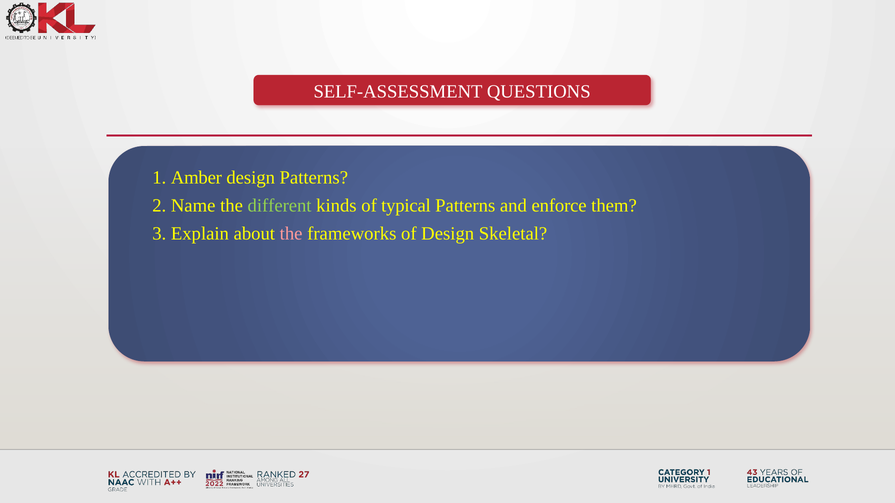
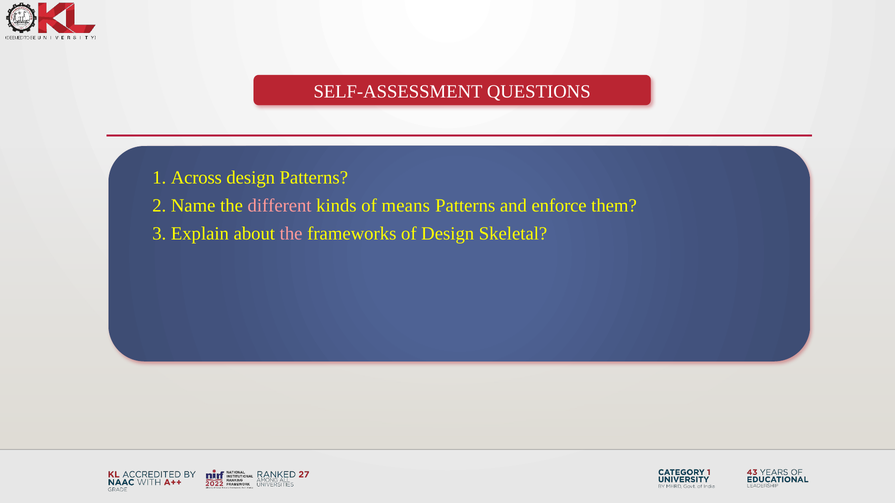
Amber: Amber -> Across (196, 178)
different colour: light green -> pink (280, 206)
typical: typical -> means (406, 206)
